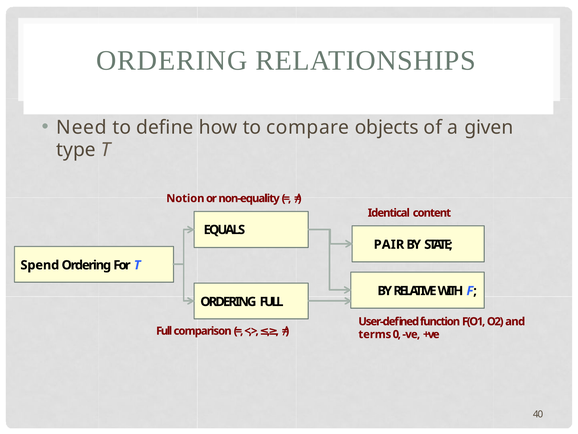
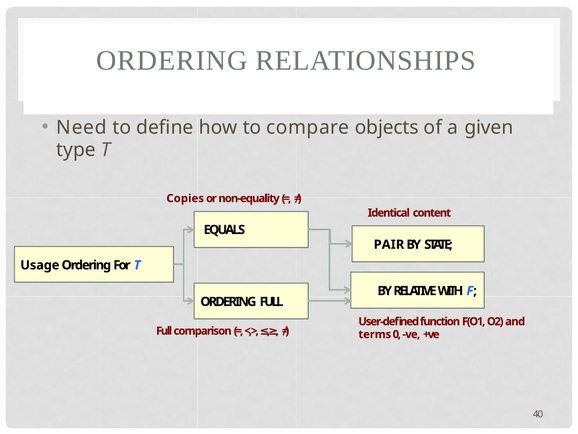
Notion: Notion -> Copies (185, 198)
Spend: Spend -> Usage (40, 265)
